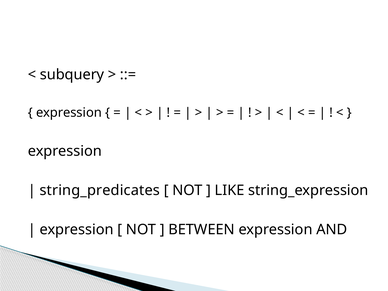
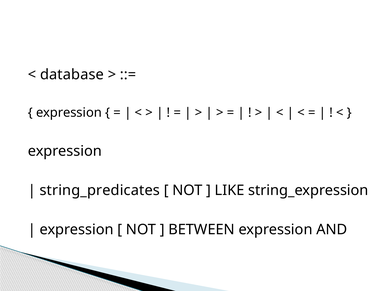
subquery: subquery -> database (72, 75)
